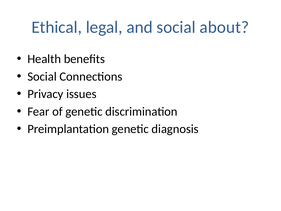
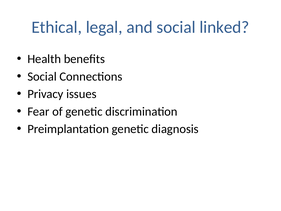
about: about -> linked (224, 27)
